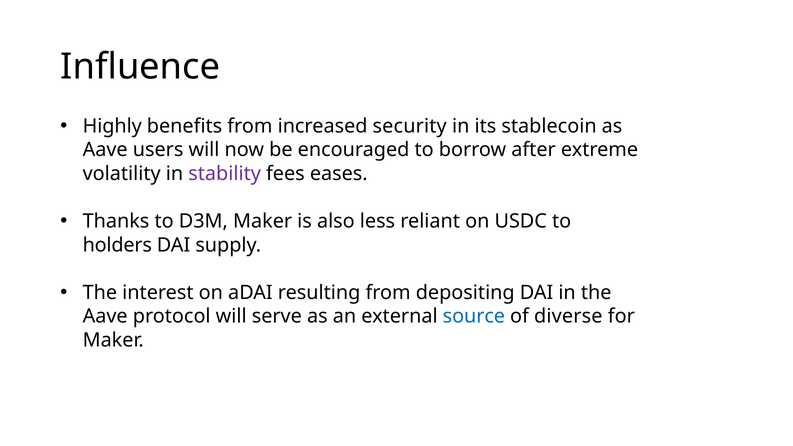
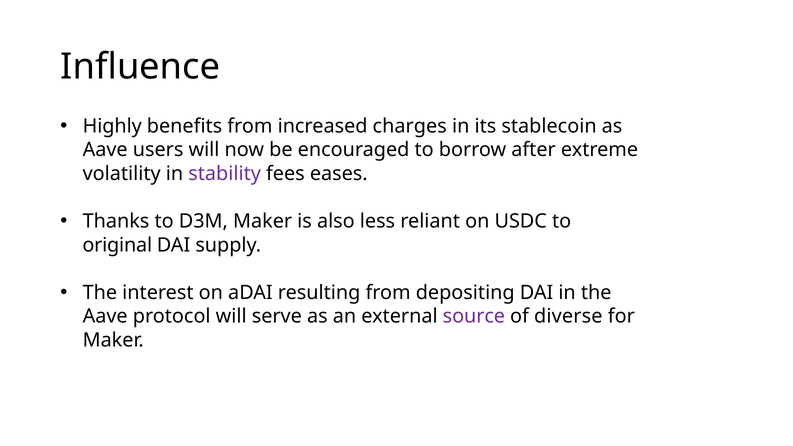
security: security -> charges (410, 126)
holders: holders -> original (117, 245)
source colour: blue -> purple (474, 316)
